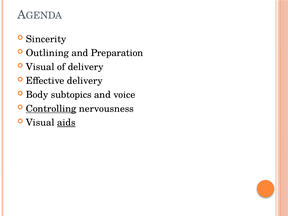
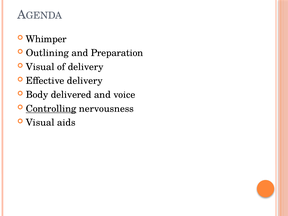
Sincerity: Sincerity -> Whimper (46, 39)
subtopics: subtopics -> delivered (71, 95)
aids underline: present -> none (66, 123)
